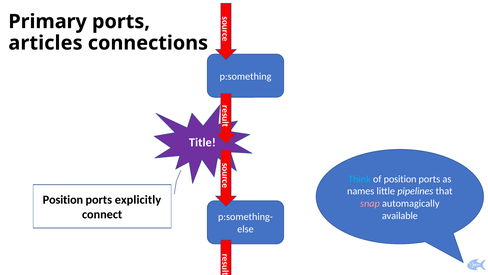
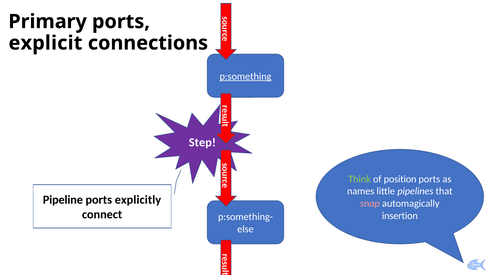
articles: articles -> explicit (45, 43)
p:something underline: none -> present (245, 76)
Title: Title -> Step (202, 142)
Think colour: light blue -> light green (359, 179)
Position: Position -> Pipeline (63, 200)
available: available -> insertion (400, 215)
